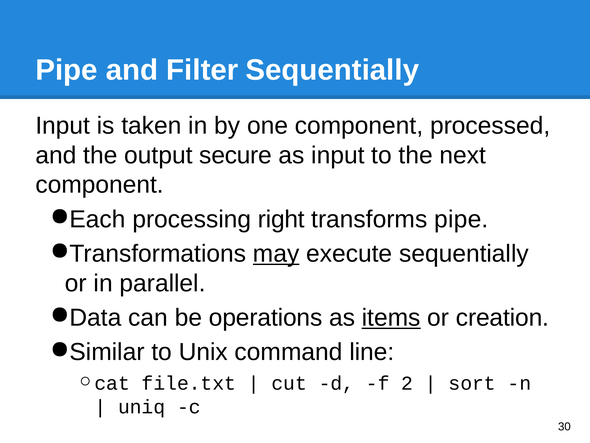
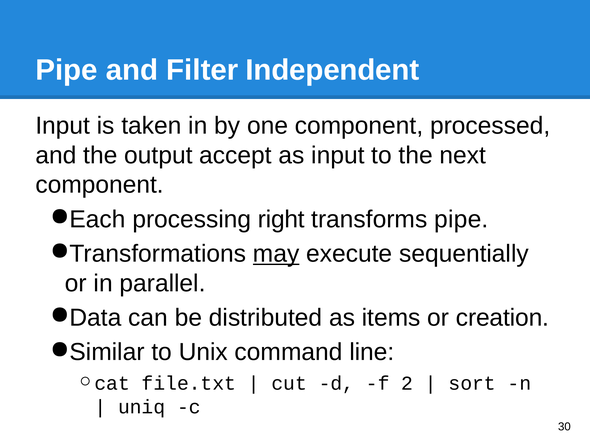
Filter Sequentially: Sequentially -> Independent (332, 70)
secure: secure -> accept (235, 155)
operations: operations -> distributed (266, 317)
items underline: present -> none (391, 317)
